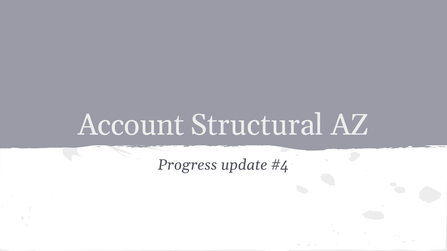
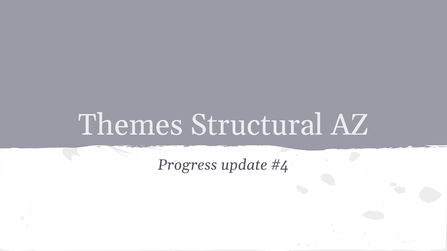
Account: Account -> Themes (131, 125)
